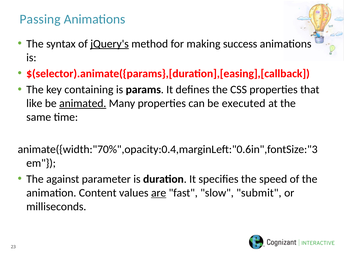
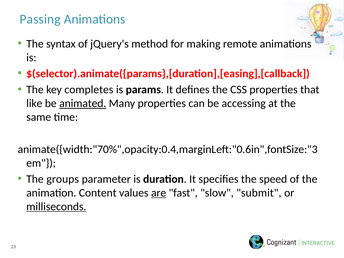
jQuery's underline: present -> none (110, 44)
success: success -> remote (240, 44)
containing: containing -> completes (89, 90)
executed: executed -> accessing (244, 103)
against: against -> groups (63, 179)
milliseconds underline: none -> present (56, 207)
